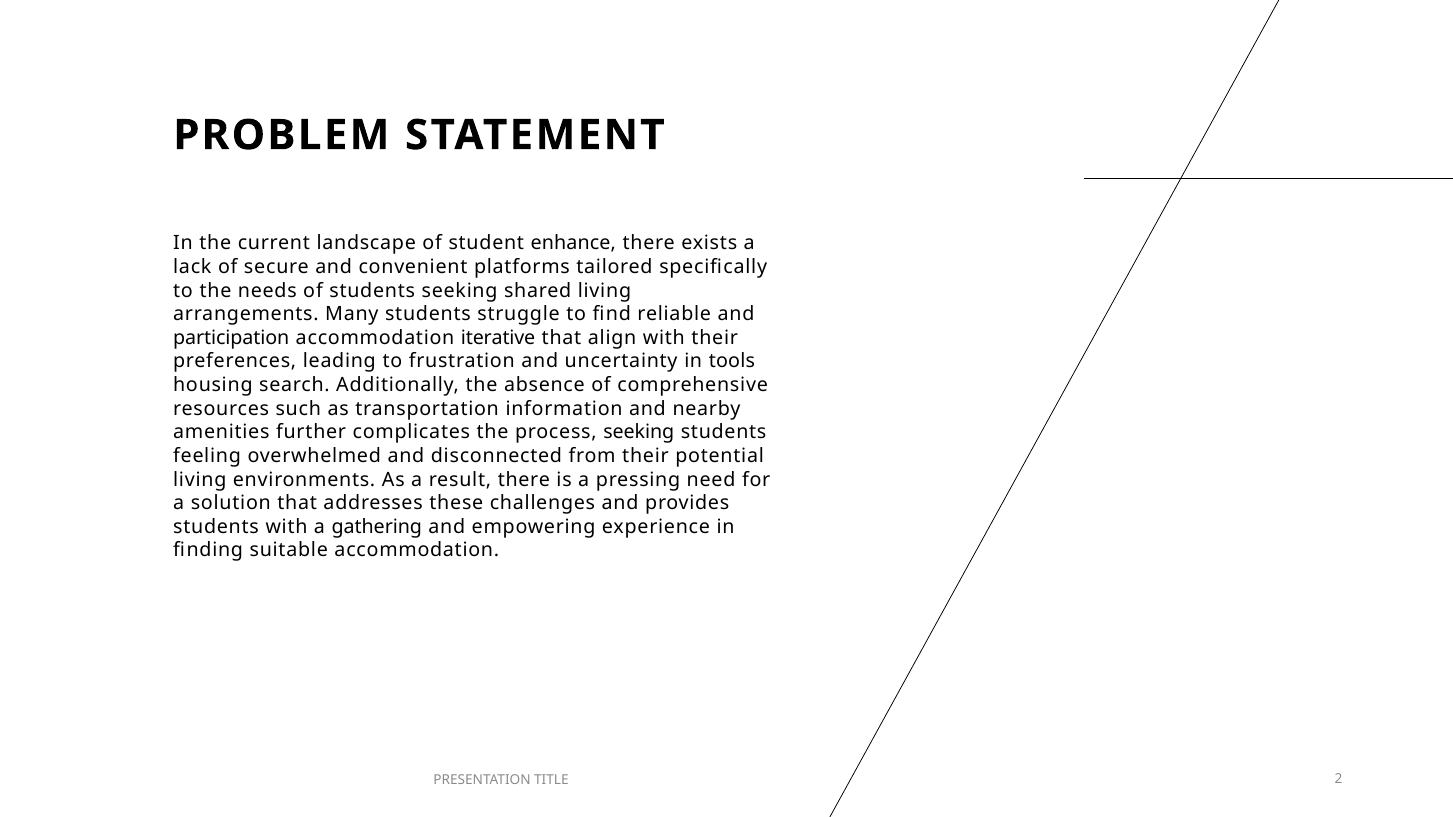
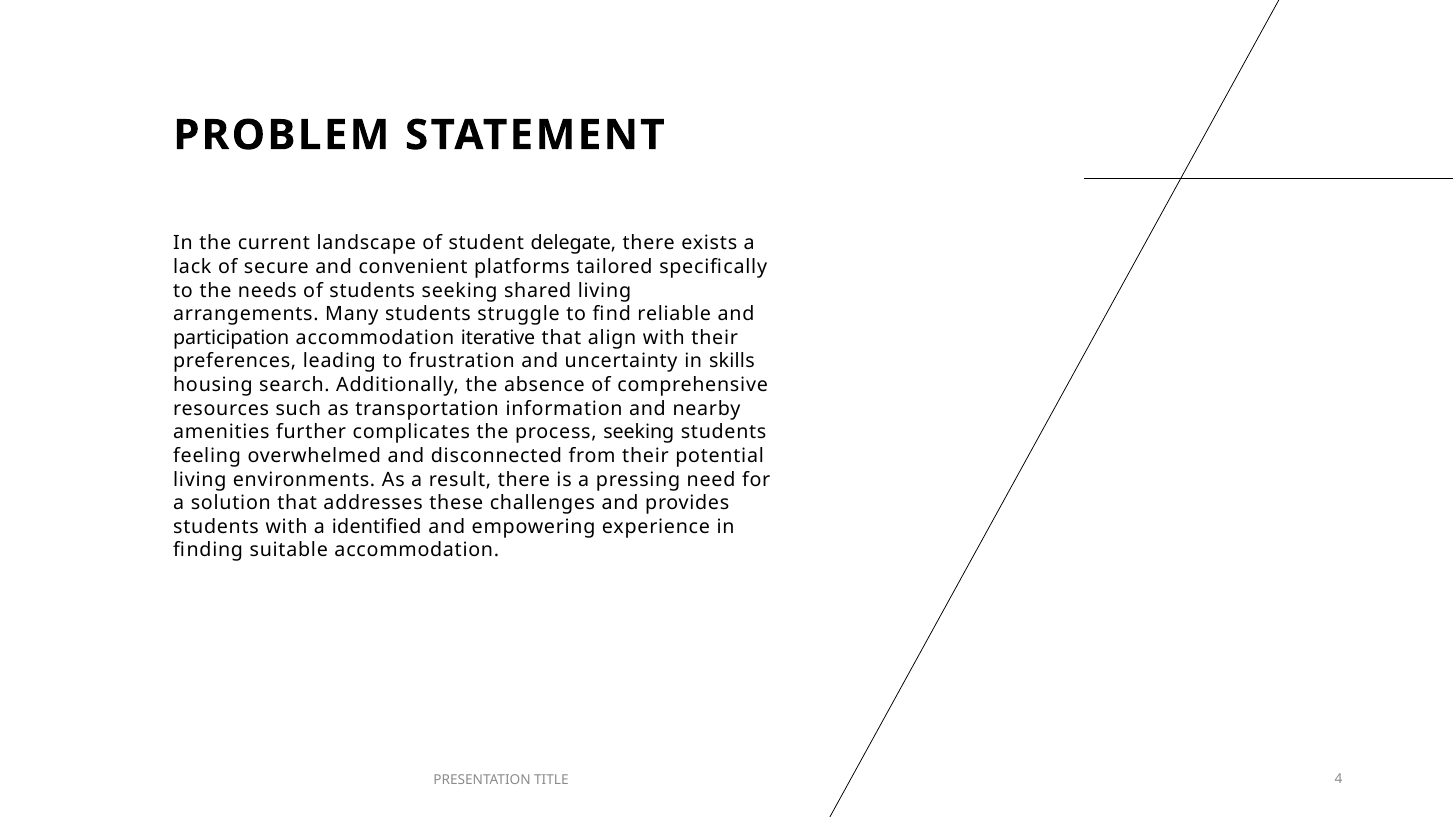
enhance: enhance -> delegate (573, 243)
tools: tools -> skills (732, 362)
gathering: gathering -> identified (377, 527)
2: 2 -> 4 (1338, 779)
